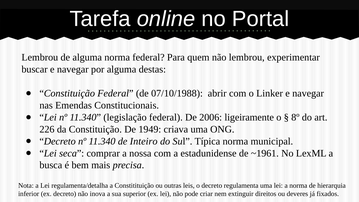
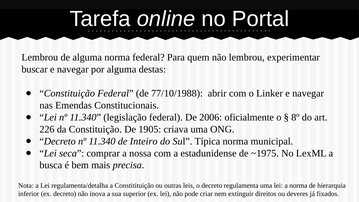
07/10/1988: 07/10/1988 -> 77/10/1988 (177, 93)
ligeiramente: ligeiramente -> oficialmente (249, 117)
1949: 1949 -> 1905 (150, 129)
~1961: ~1961 -> ~1975 (265, 153)
